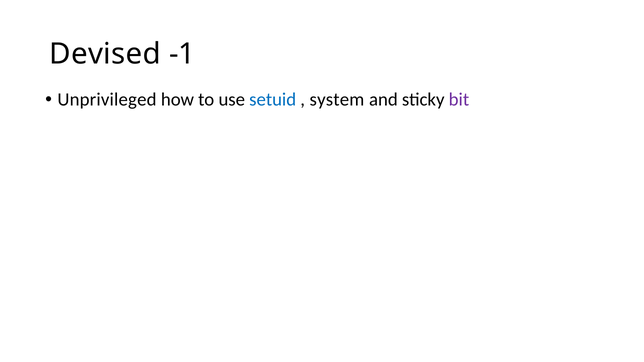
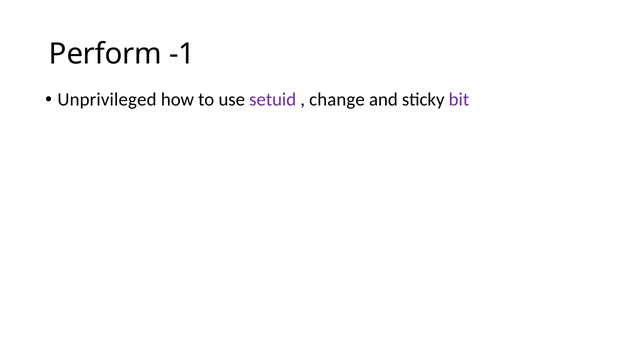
Devised: Devised -> Perform (105, 54)
setuid colour: blue -> purple (273, 100)
system: system -> change (337, 100)
